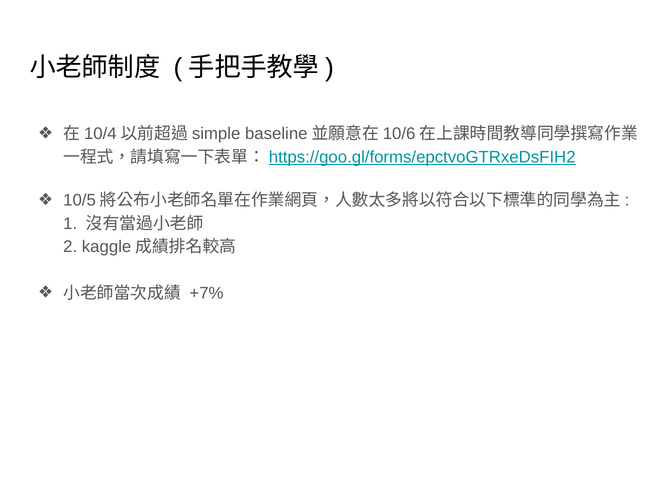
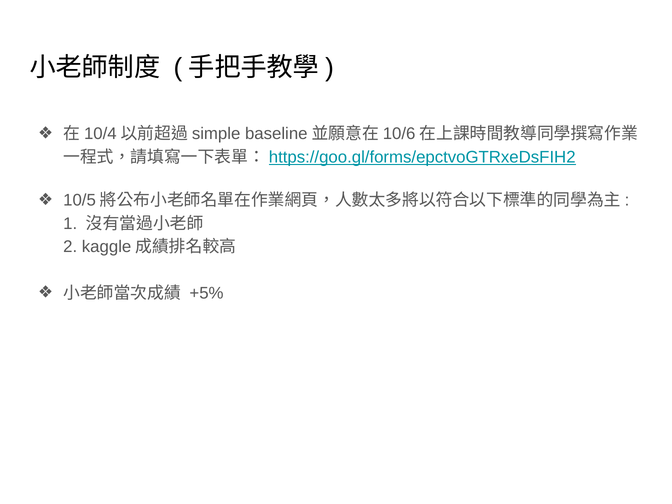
+7%: +7% -> +5% (206, 293)
